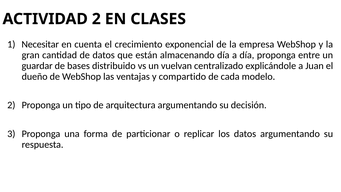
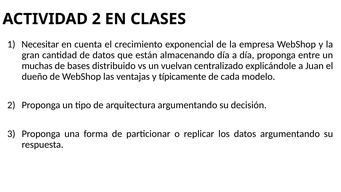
guardar: guardar -> muchas (37, 66)
compartido: compartido -> típicamente (182, 76)
